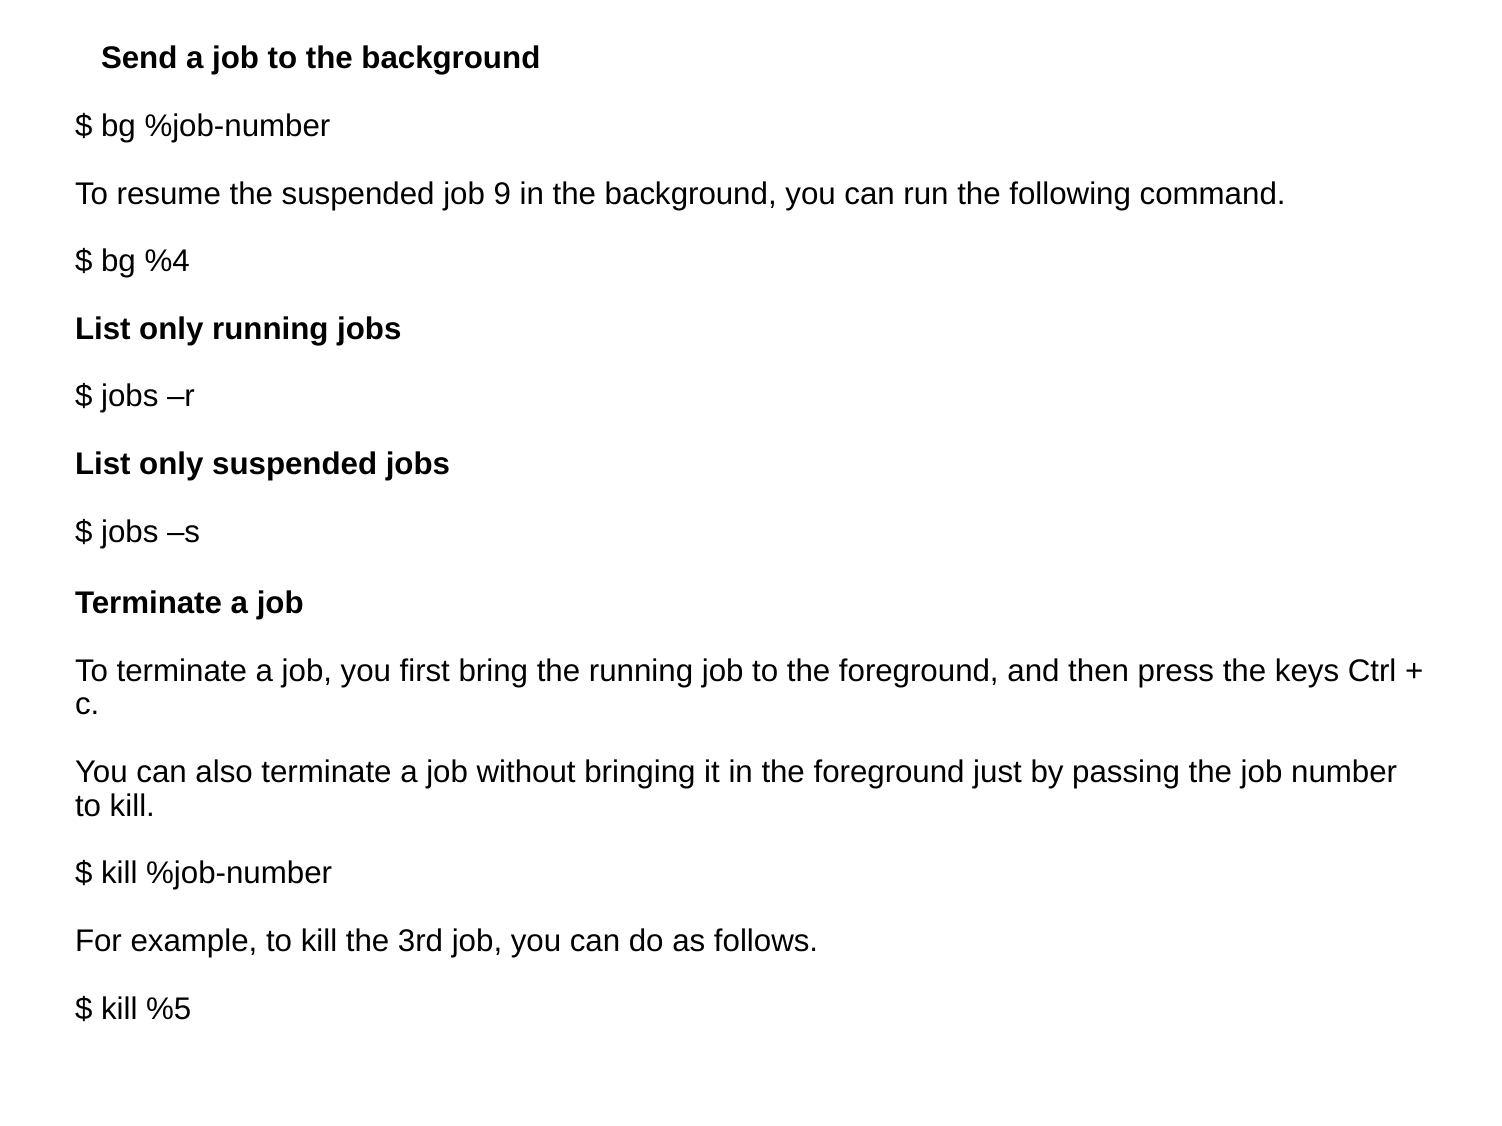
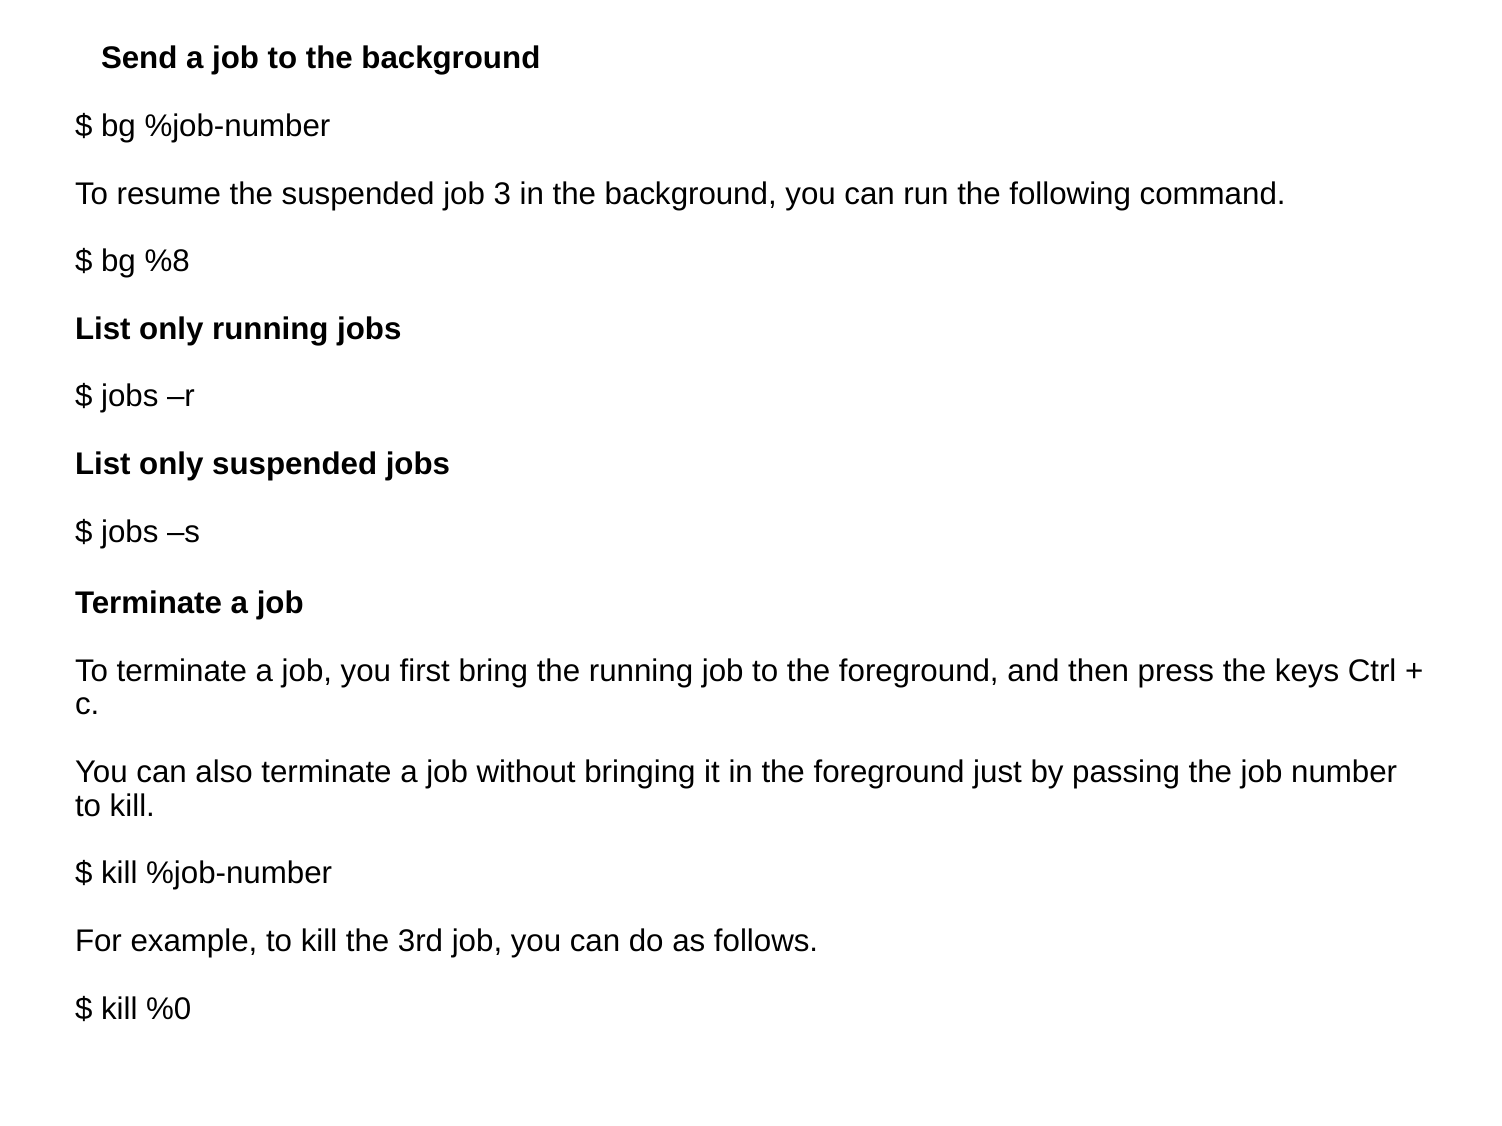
9: 9 -> 3 (502, 194)
%4: %4 -> %8 (167, 261)
%5: %5 -> %0 (169, 1009)
